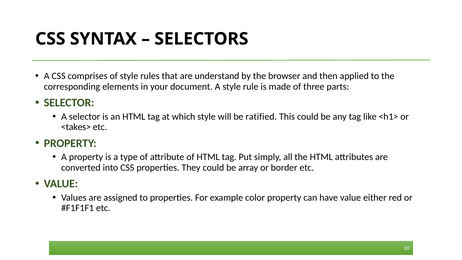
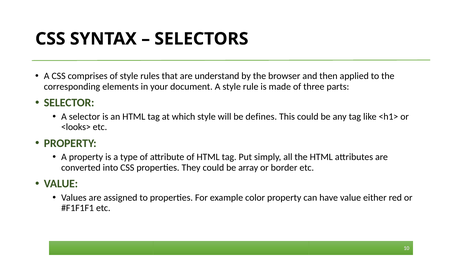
ratified: ratified -> defines (261, 117)
<takes>: <takes> -> <looks> (76, 127)
